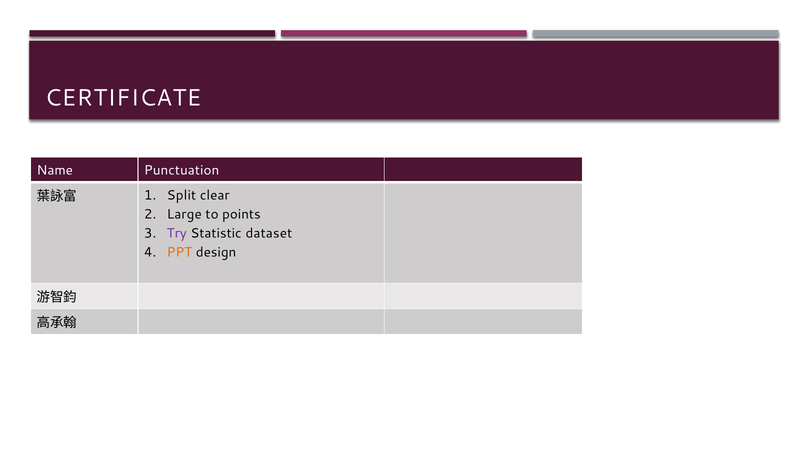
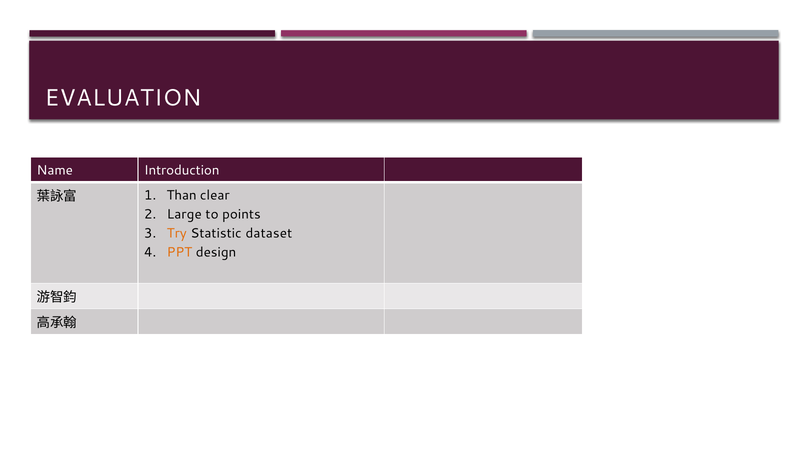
CERTIFICATE: CERTIFICATE -> EVALUATION (123, 98)
Punctuation: Punctuation -> Introduction (182, 171)
Split: Split -> Than (182, 196)
Try colour: purple -> orange (177, 234)
